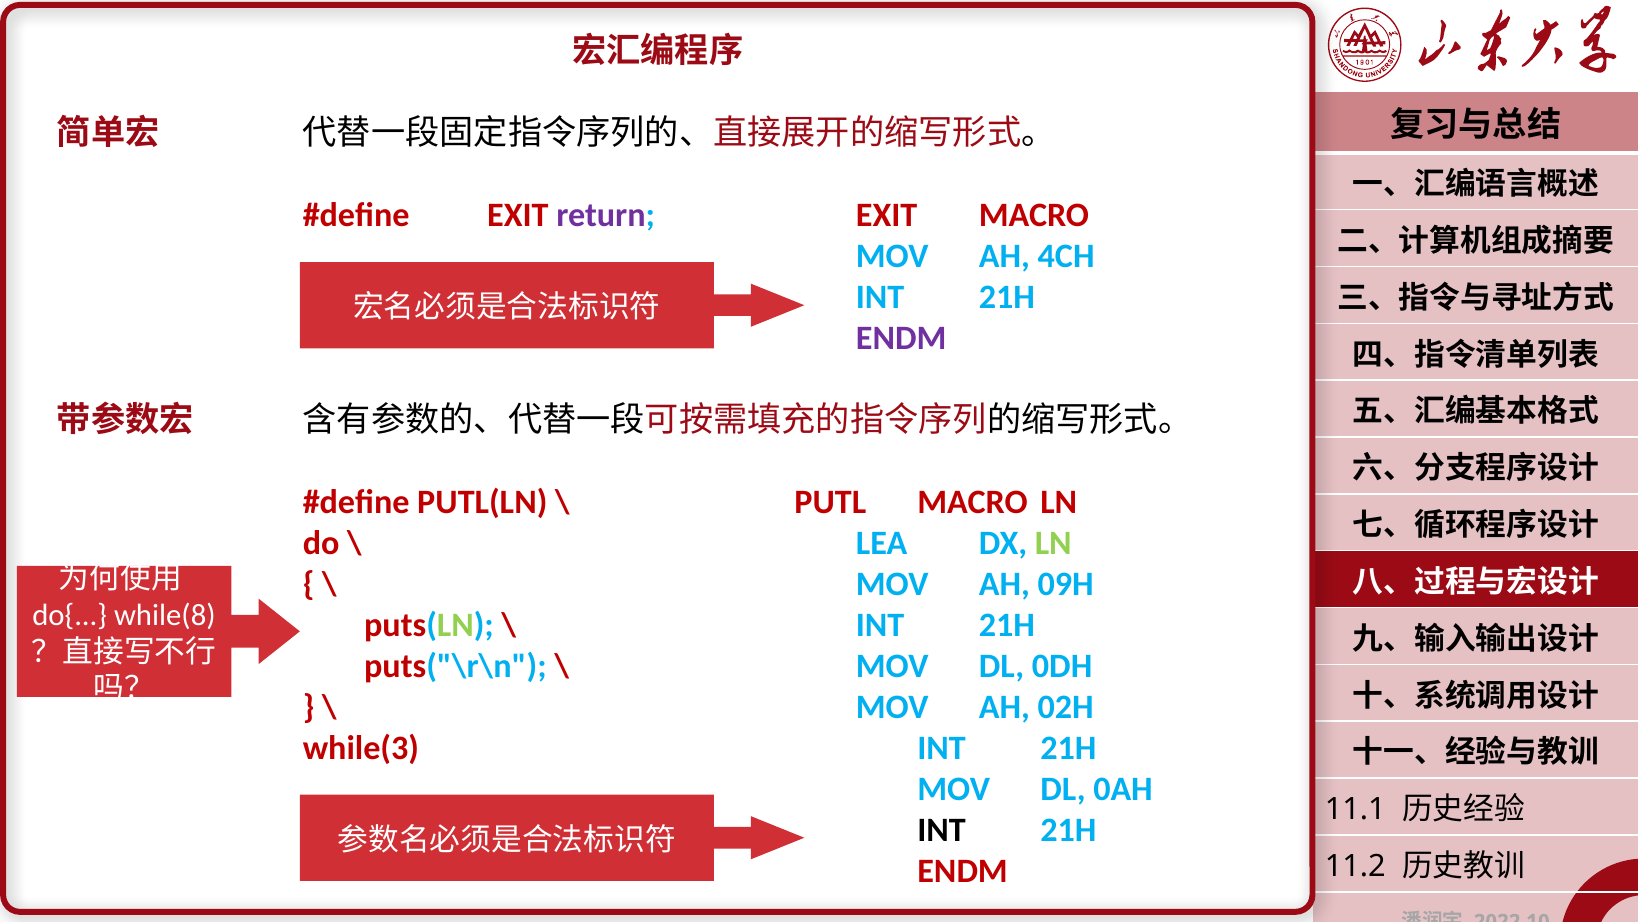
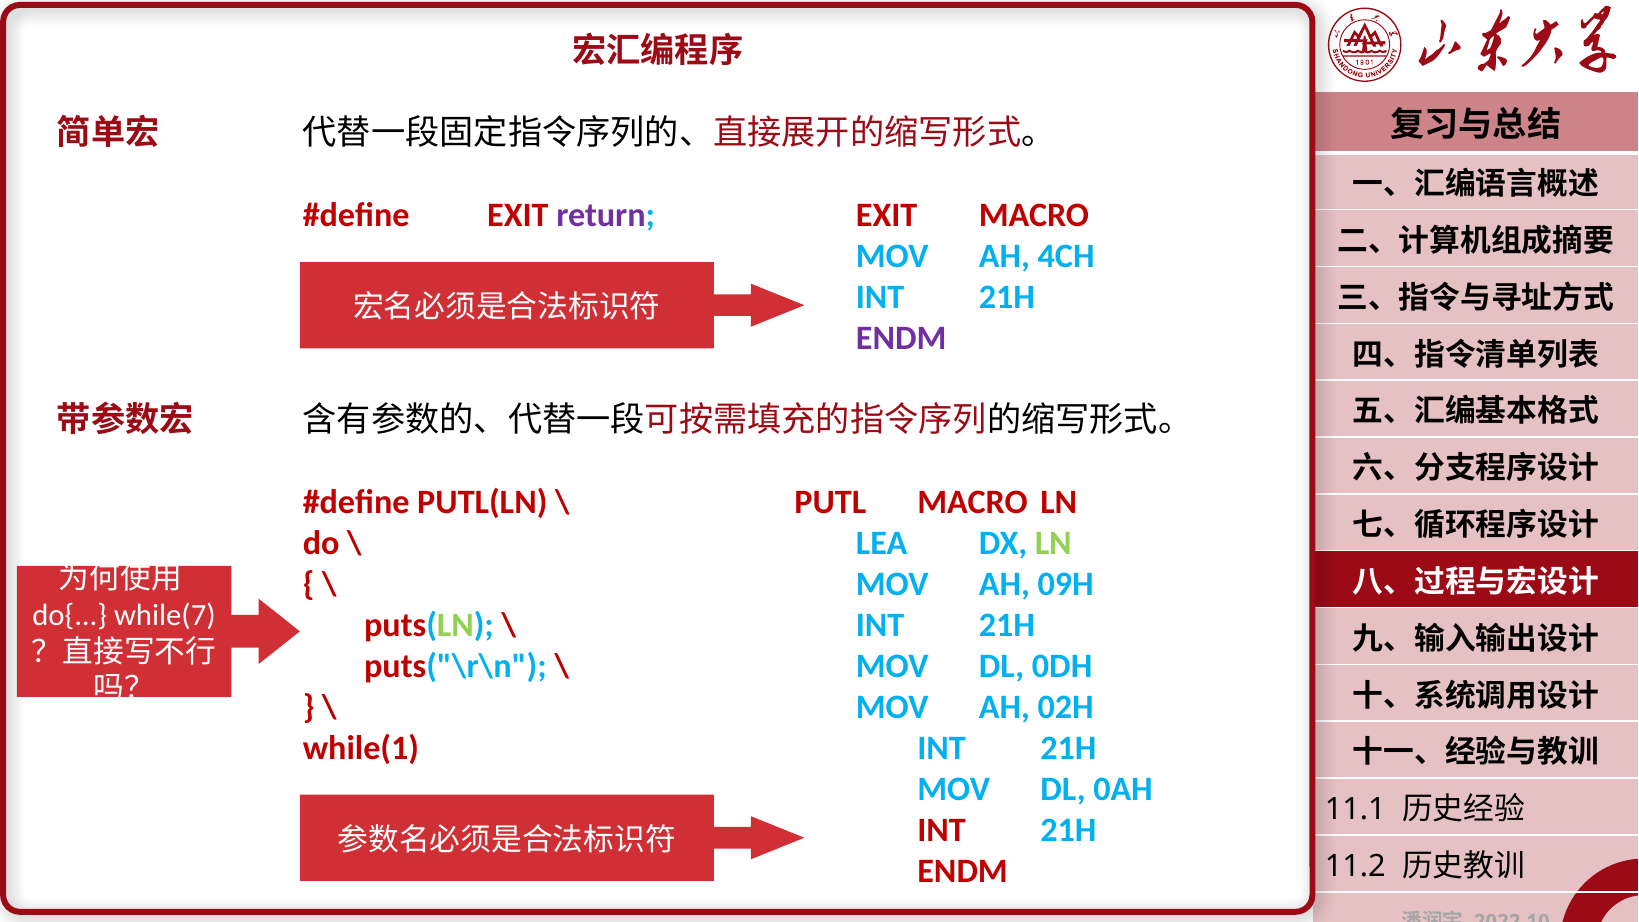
while(8: while(8 -> while(7 (165, 615)
while(3: while(3 -> while(1 (361, 748)
INT colour: black -> red (942, 830)
